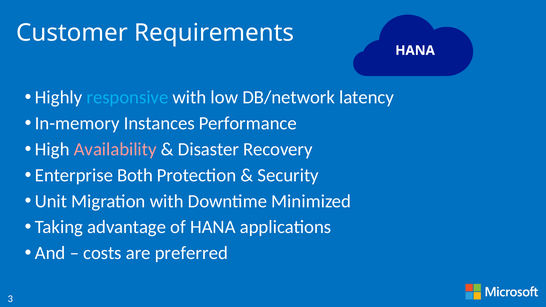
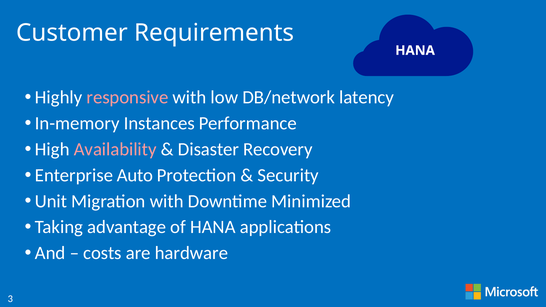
responsive colour: light blue -> pink (127, 97)
Both: Both -> Auto (135, 175)
preferred: preferred -> hardware (191, 253)
